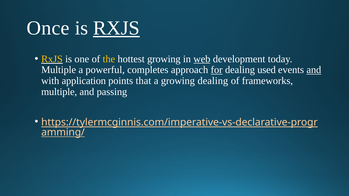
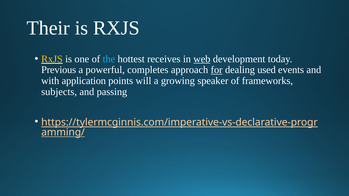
Once: Once -> Their (48, 28)
RXJS underline: present -> none (116, 28)
the colour: yellow -> light blue (109, 59)
hottest growing: growing -> receives (164, 59)
Multiple: Multiple -> Previous (59, 70)
and underline: present -> none (314, 70)
that: that -> will (144, 81)
growing dealing: dealing -> speaker (213, 81)
multiple: multiple -> subjects (59, 92)
